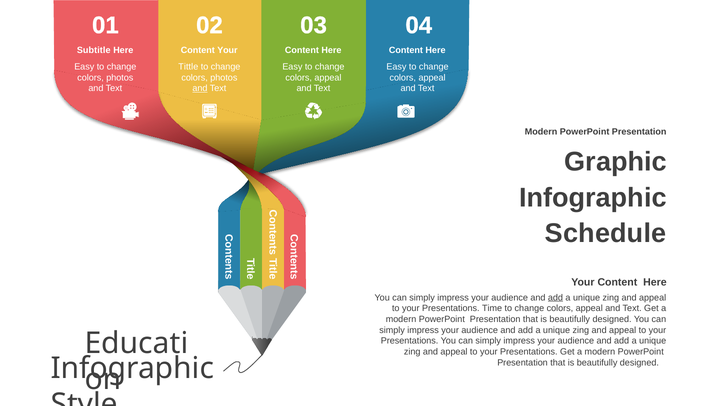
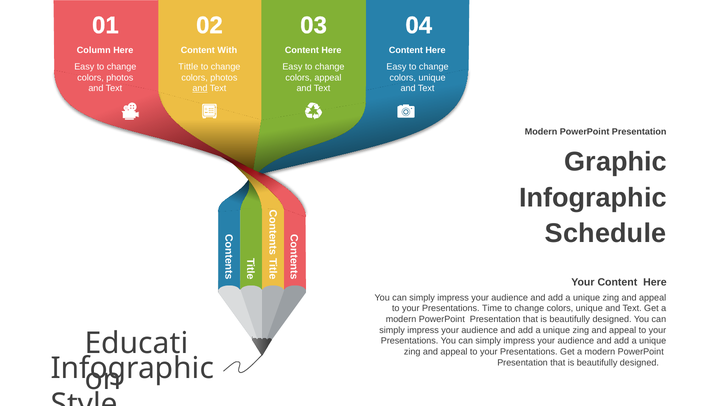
Subtitle: Subtitle -> Column (94, 50)
Content Your: Your -> With (227, 50)
appeal: appeal -> unique (432, 78)
add underline: present -> none (555, 298)
appeal: appeal -> unique (589, 309)
